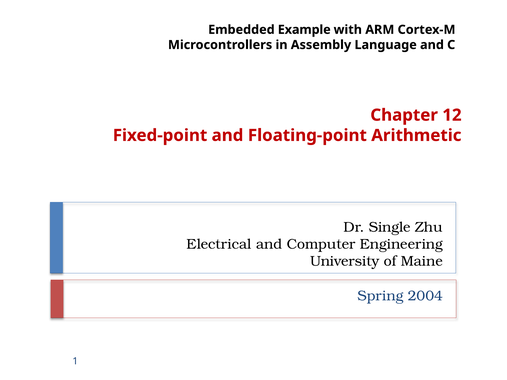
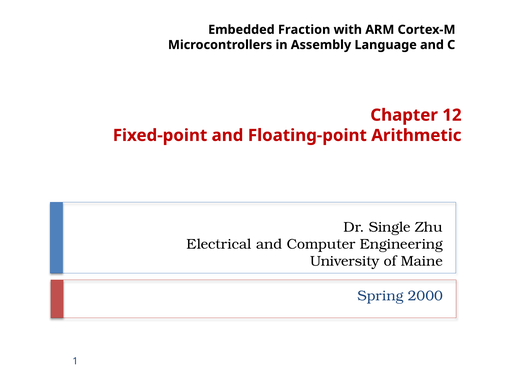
Example: Example -> Fraction (304, 30)
2004: 2004 -> 2000 (425, 296)
